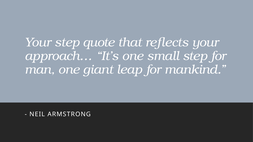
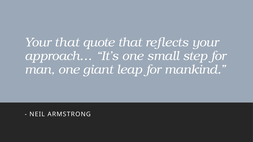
Your step: step -> that (67, 42)
